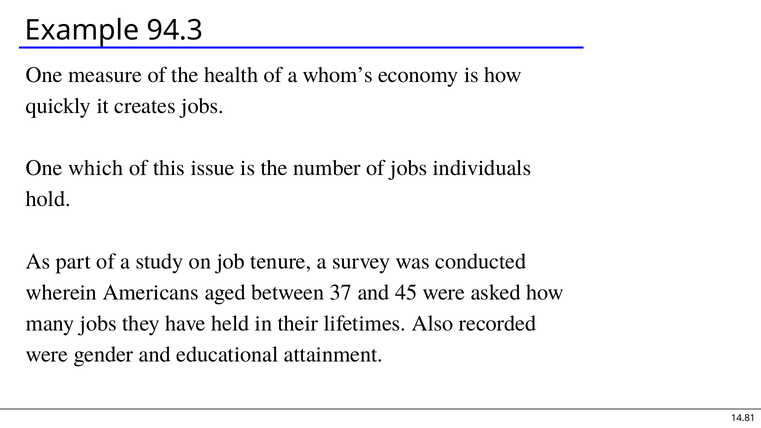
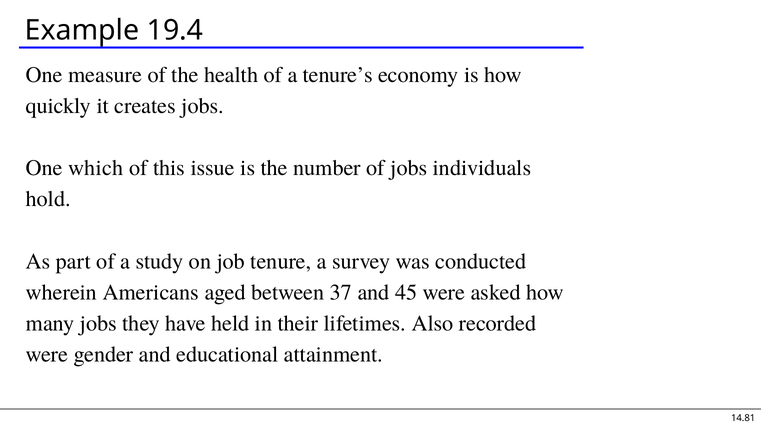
94.3: 94.3 -> 19.4 (175, 31)
whom’s: whom’s -> tenure’s (338, 75)
